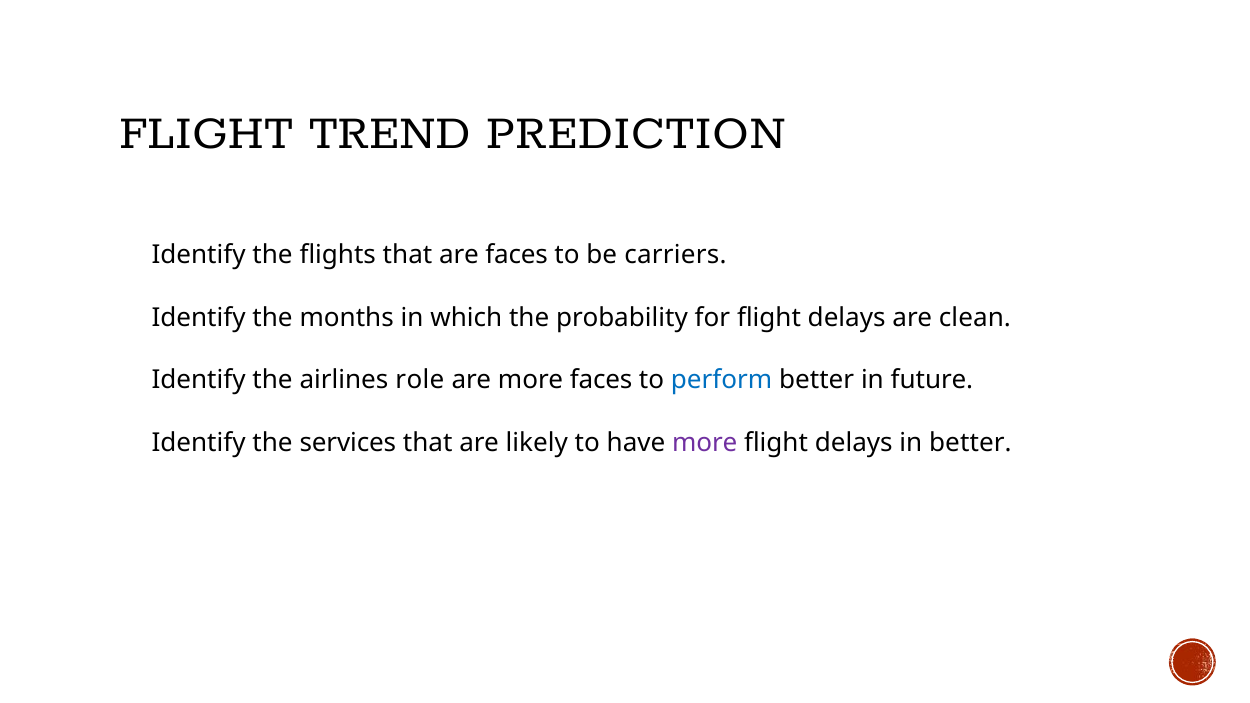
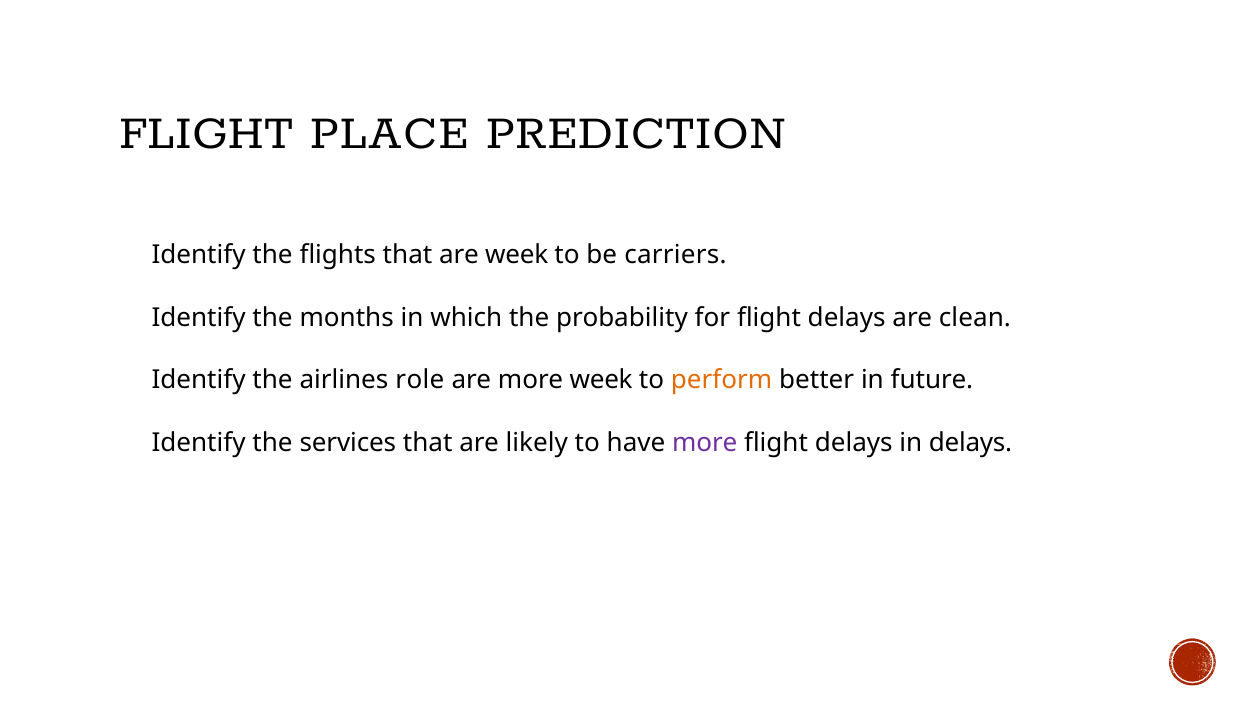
TREND: TREND -> PLACE (389, 132)
are faces: faces -> week (517, 255)
more faces: faces -> week (601, 380)
perform colour: blue -> orange (722, 380)
in better: better -> delays (971, 443)
